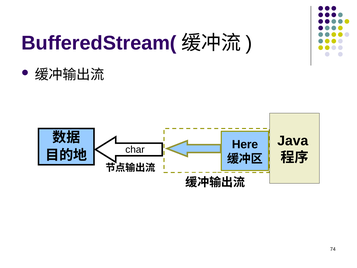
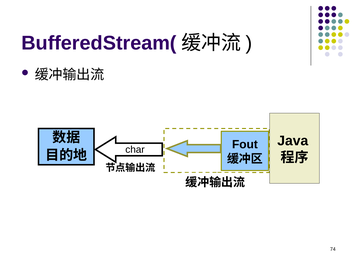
Here: Here -> Fout (245, 144)
